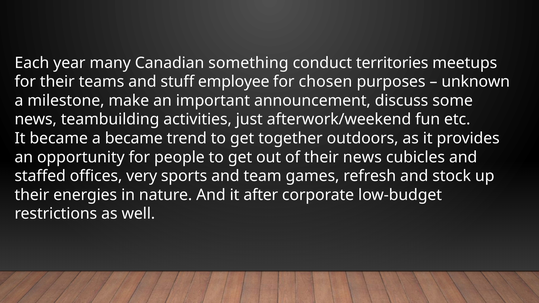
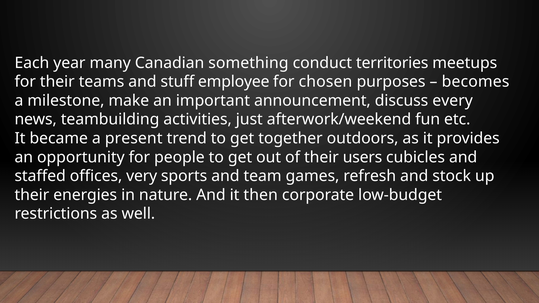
unknown: unknown -> becomes (476, 82)
some: some -> every (453, 101)
a became: became -> present (134, 138)
their news: news -> users (363, 157)
after: after -> then (261, 195)
